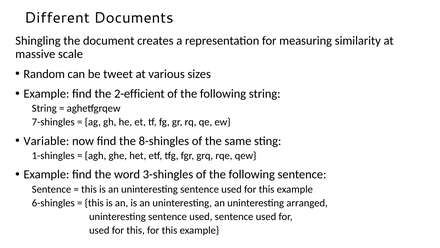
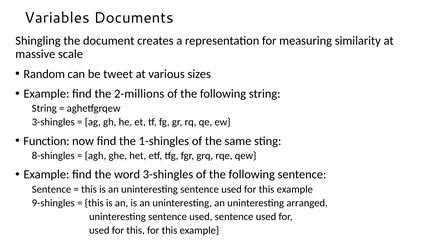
Different: Different -> Variables (57, 18)
2-efficient: 2-efficient -> 2-millions (139, 94)
7-shingles: 7-shingles -> 3-shingles (53, 122)
Variable: Variable -> Function (47, 141)
8-shingles: 8-shingles -> 1-shingles (164, 141)
1-shingles: 1-shingles -> 8-shingles (53, 155)
6-shingles: 6-shingles -> 9-shingles (53, 203)
